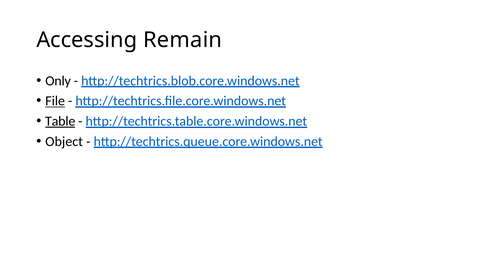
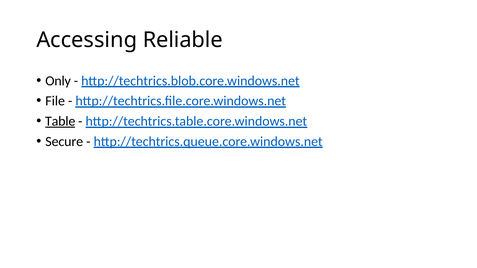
Remain: Remain -> Reliable (183, 40)
File underline: present -> none (55, 101)
Object: Object -> Secure (64, 142)
